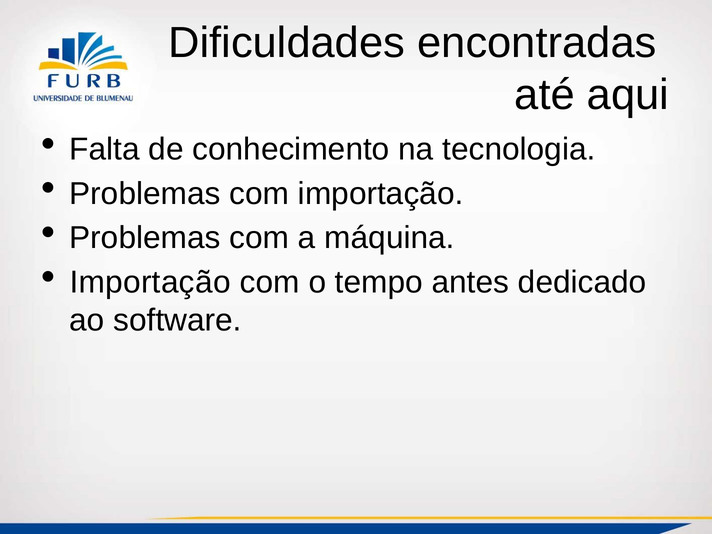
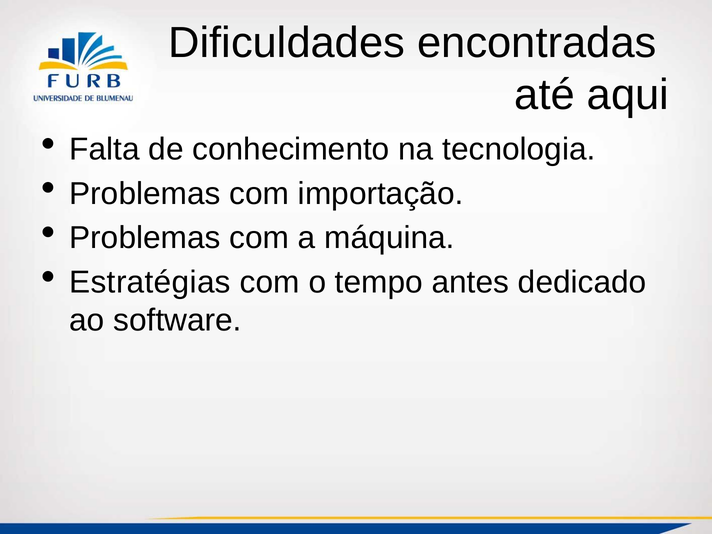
Importação: Importação -> Estratégias (150, 282)
